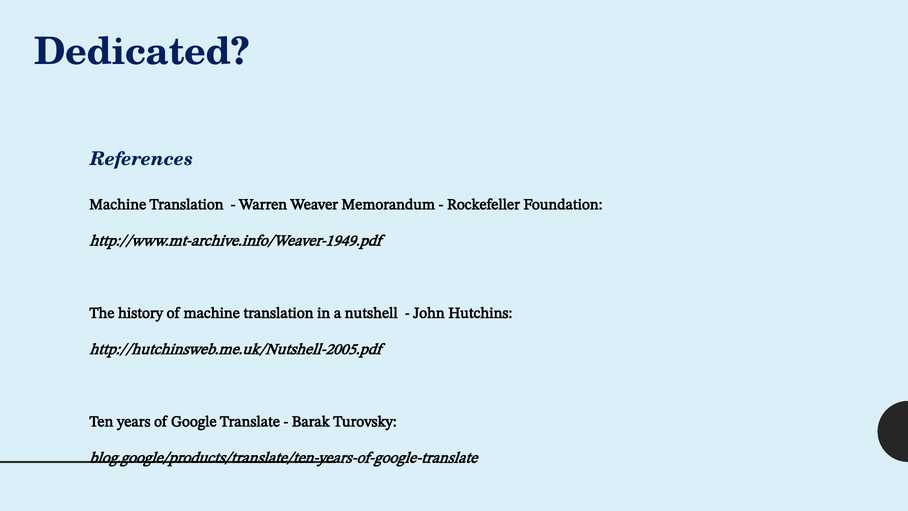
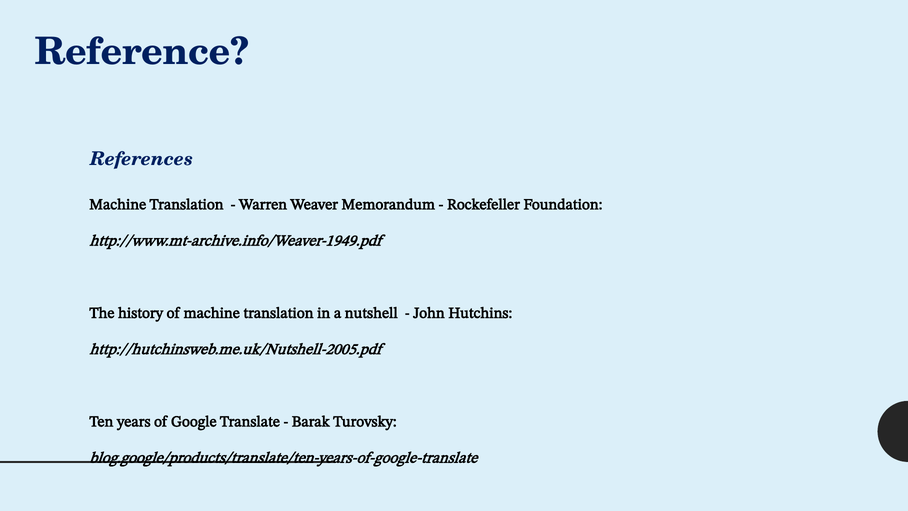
Dedicated: Dedicated -> Reference (142, 51)
